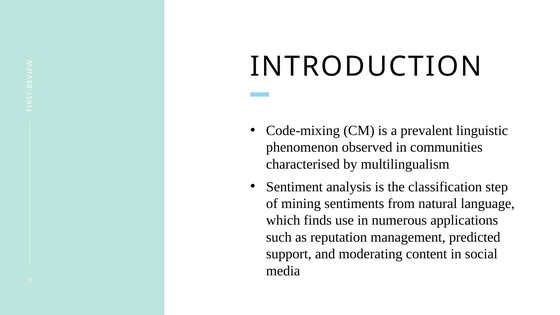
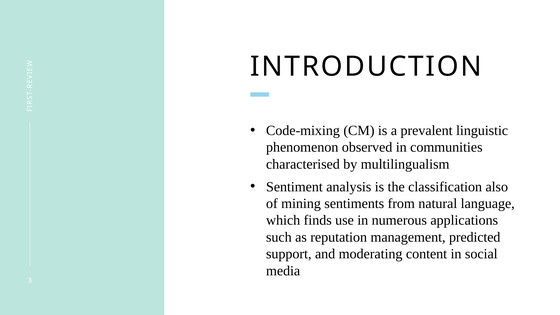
step: step -> also (497, 187)
